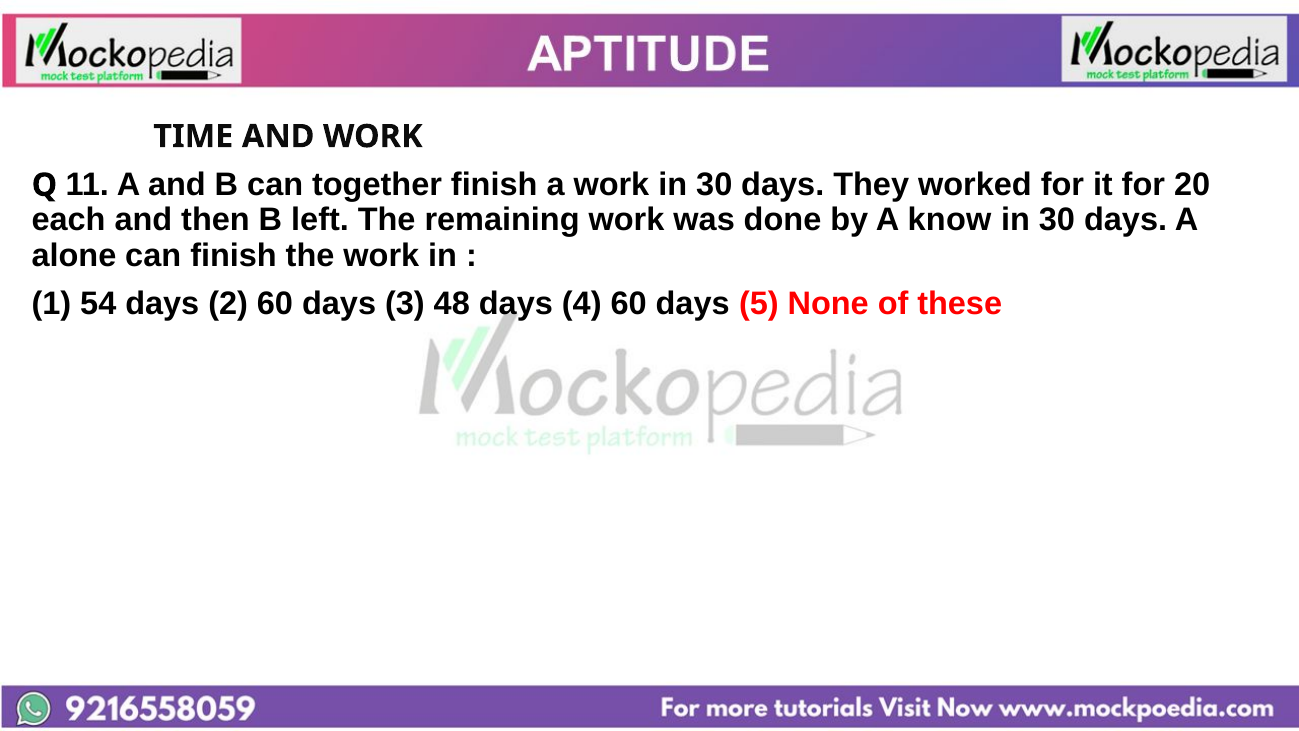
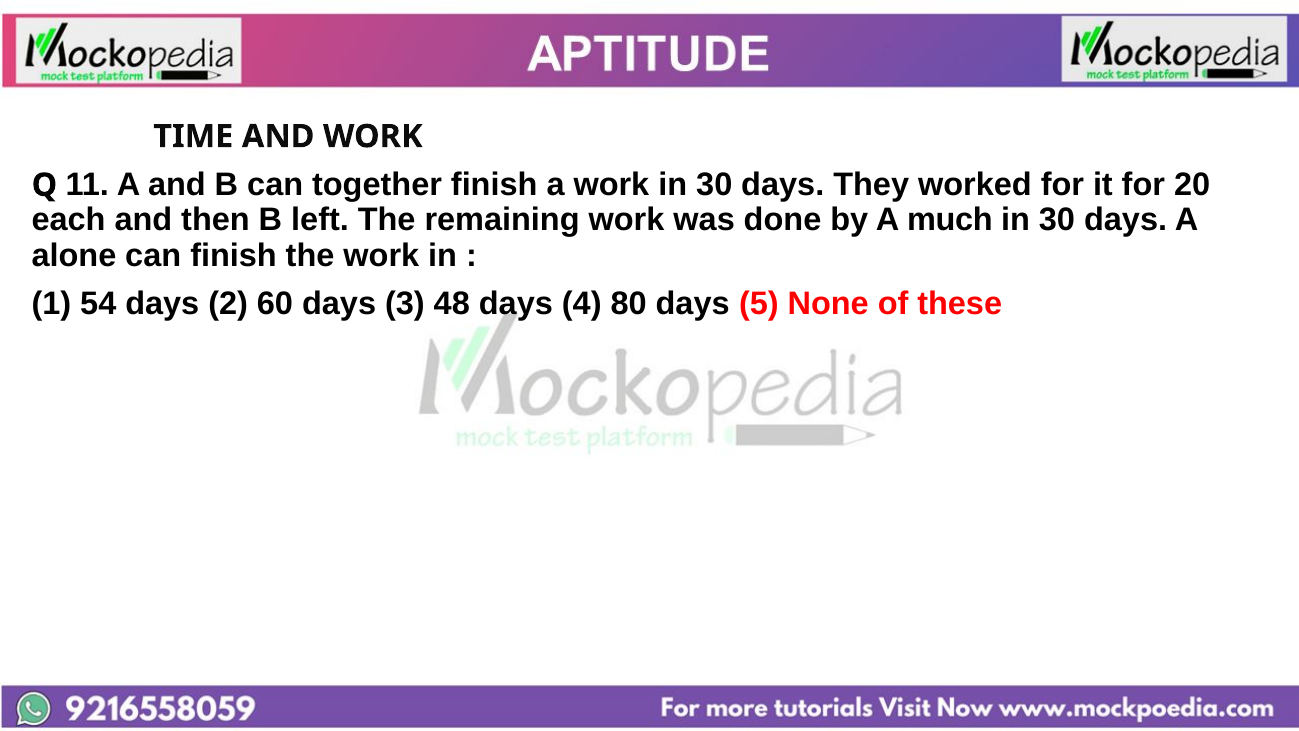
know: know -> much (950, 220)
4 60: 60 -> 80 (629, 304)
